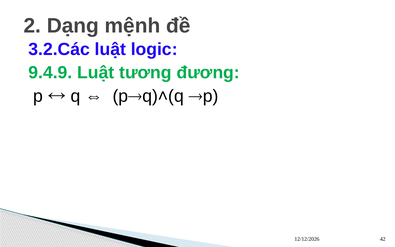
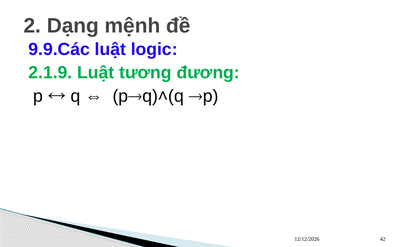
3.2.Các: 3.2.Các -> 9.9.Các (59, 49)
9.4.9: 9.4.9 -> 2.1.9 (50, 73)
